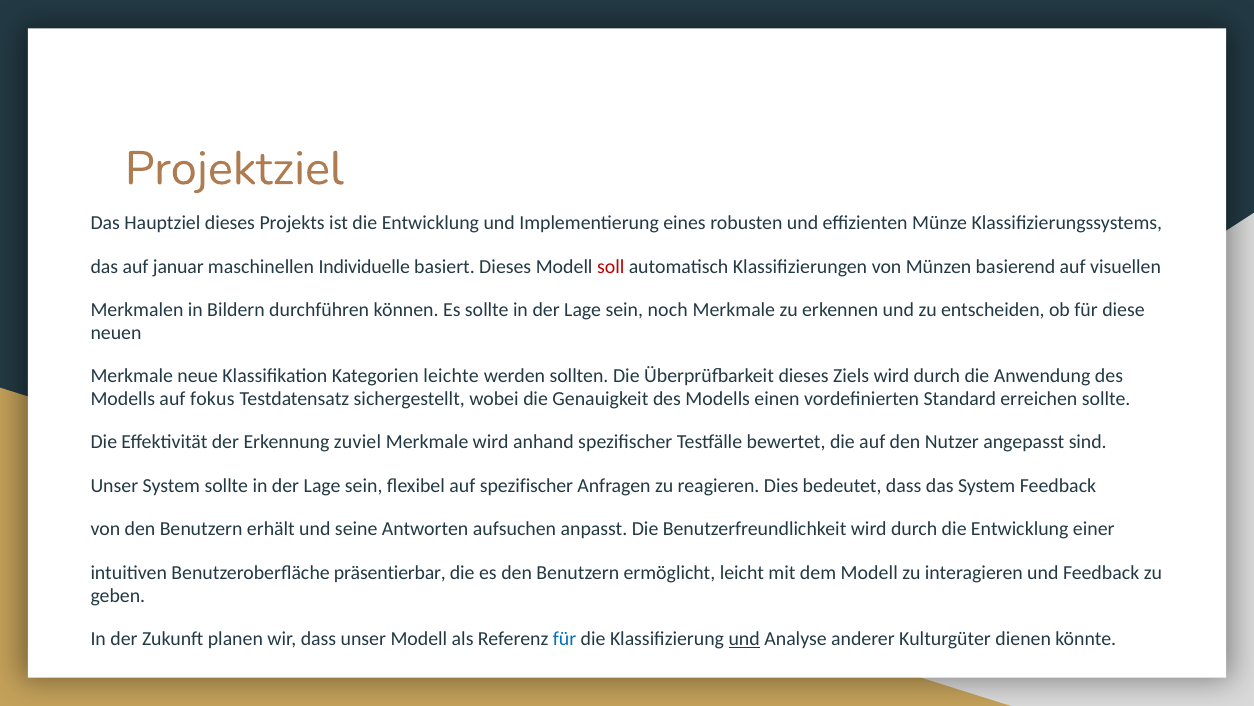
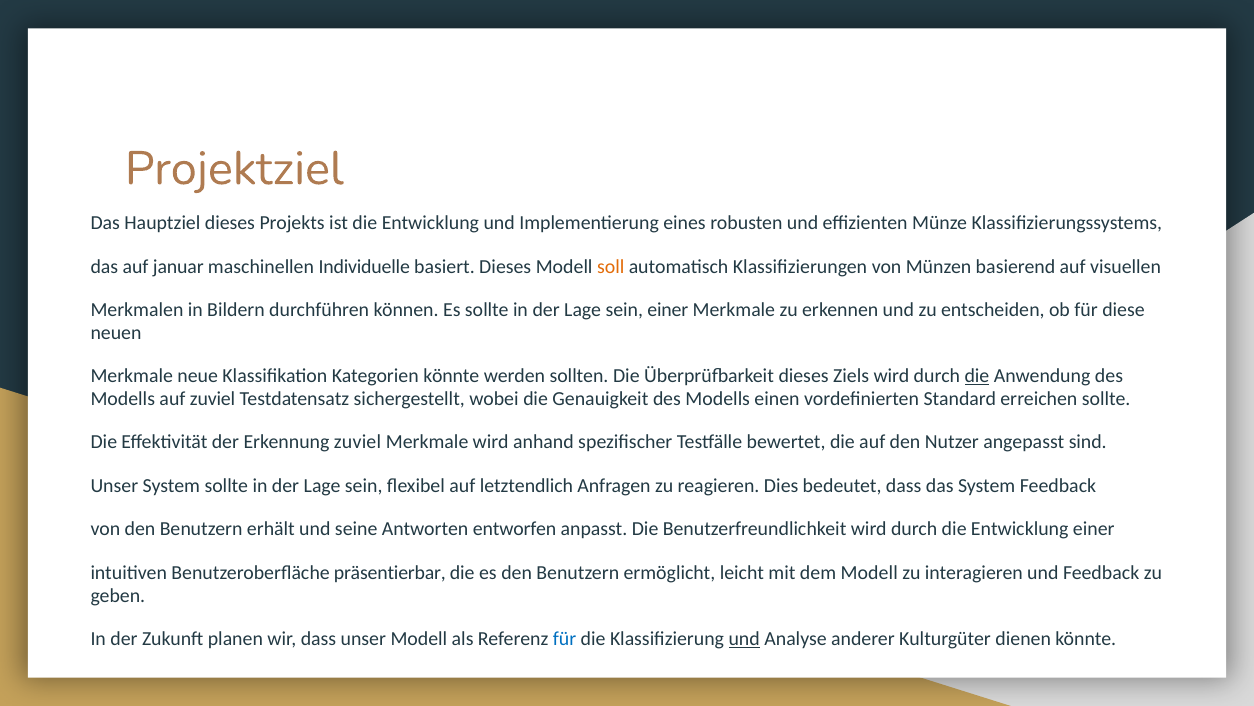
soll colour: red -> orange (611, 266)
sein noch: noch -> einer (668, 310)
Kategorien leichte: leichte -> könnte (451, 376)
die underline: none -> present (977, 376)
auf fokus: fokus -> zuviel (213, 398)
auf spezifischer: spezifischer -> letztendlich (526, 485)
aufsuchen: aufsuchen -> entworfen (515, 529)
